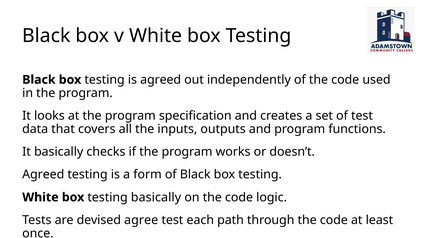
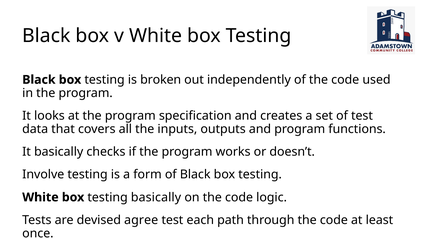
is agreed: agreed -> broken (161, 80)
Agreed: Agreed -> Involve (43, 175)
